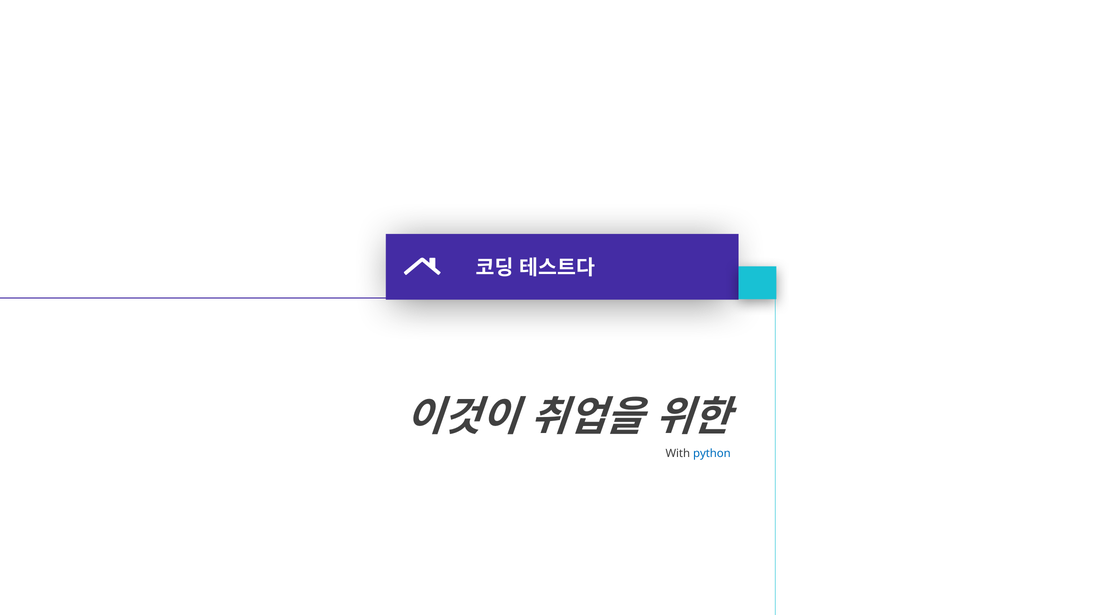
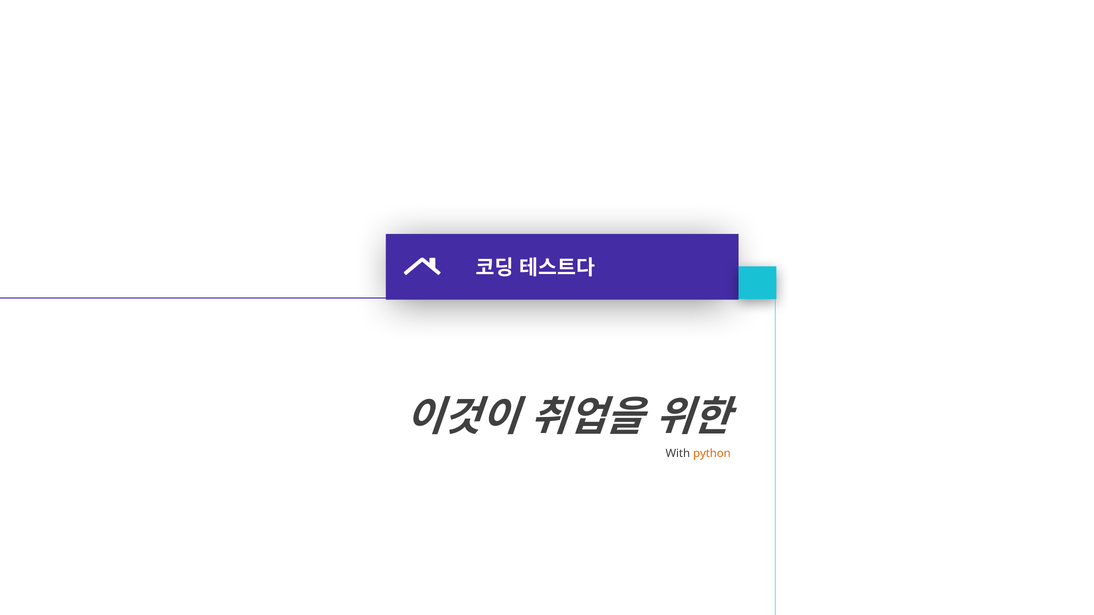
python colour: blue -> orange (712, 454)
